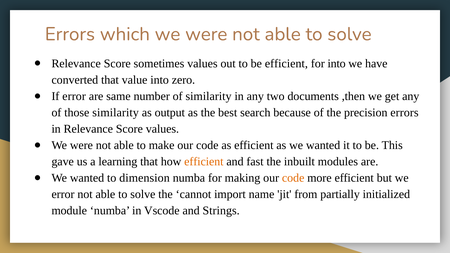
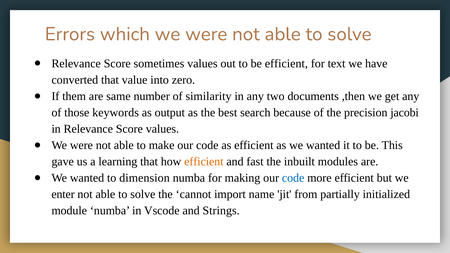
for into: into -> text (337, 63)
If error: error -> them (74, 96)
those similarity: similarity -> keywords (116, 113)
precision errors: errors -> jacobi (405, 113)
code colour: orange -> blue (293, 178)
error: error -> enter (63, 194)
